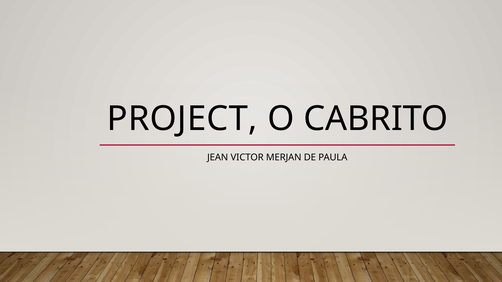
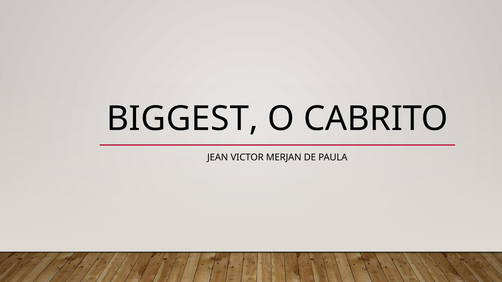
PROJECT: PROJECT -> BIGGEST (182, 119)
